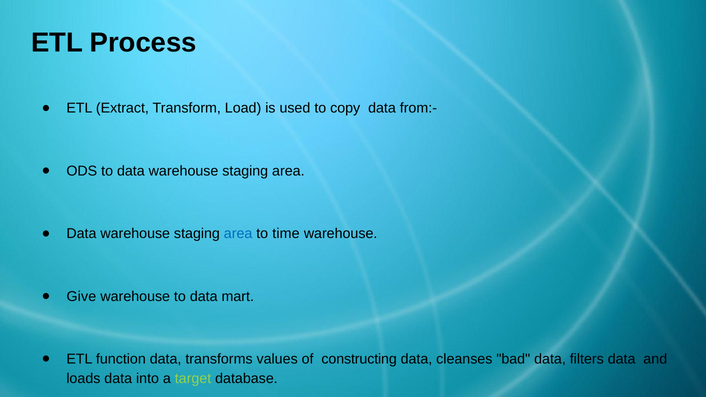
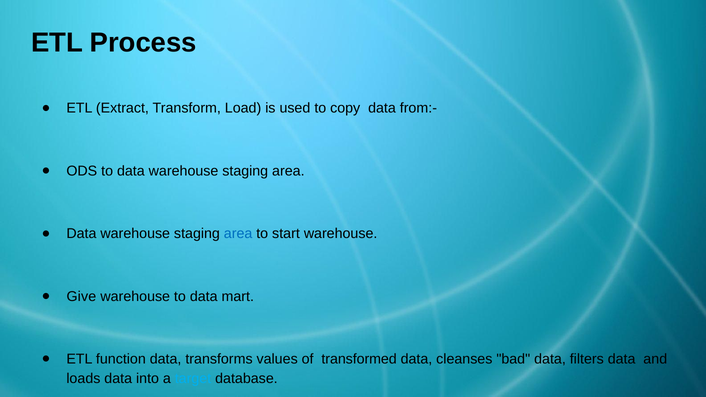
time: time -> start (286, 234)
constructing: constructing -> transformed (359, 359)
target colour: light green -> light blue (193, 379)
